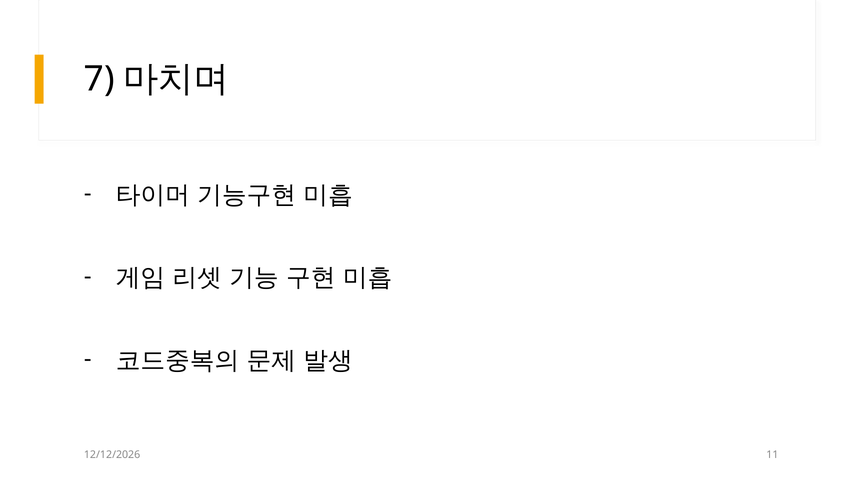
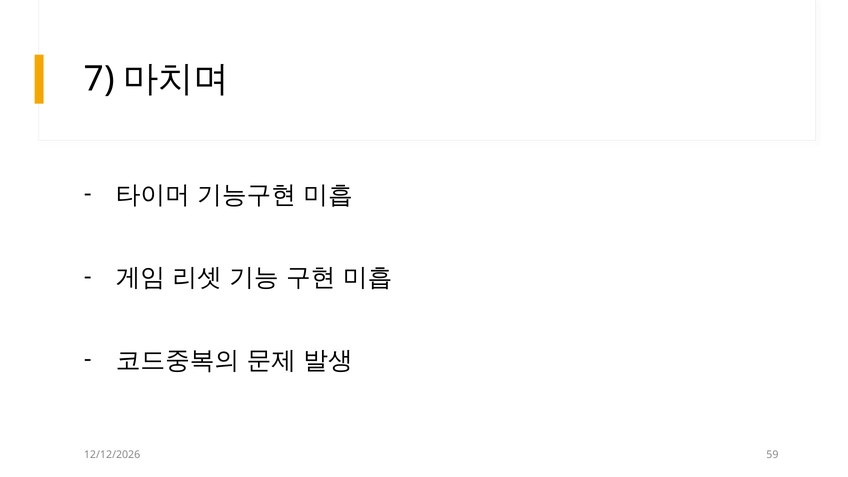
11: 11 -> 59 (772, 455)
